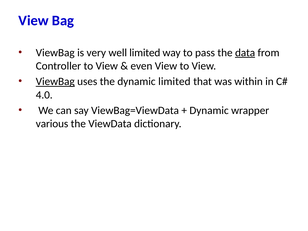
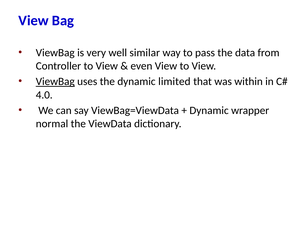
well limited: limited -> similar (145, 53)
data underline: present -> none (245, 53)
various: various -> normal (52, 124)
